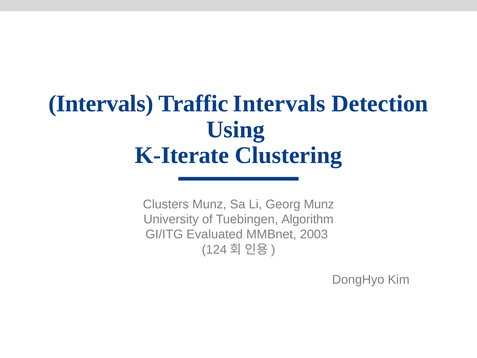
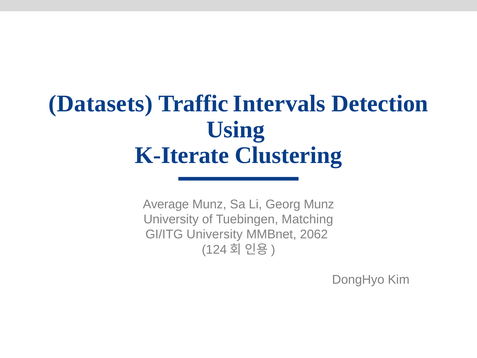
Intervals: Intervals -> Datasets (101, 104)
Clusters: Clusters -> Average (166, 204)
Algorithm: Algorithm -> Matching (307, 219)
GI/ITG Evaluated: Evaluated -> University (215, 234)
2003: 2003 -> 2062 (314, 234)
